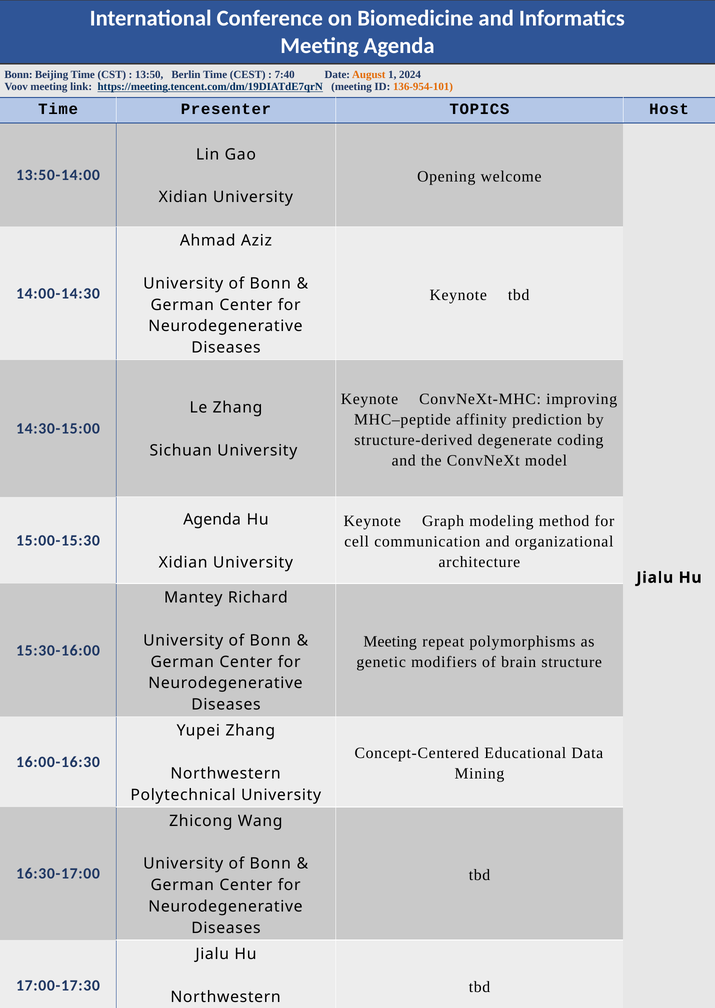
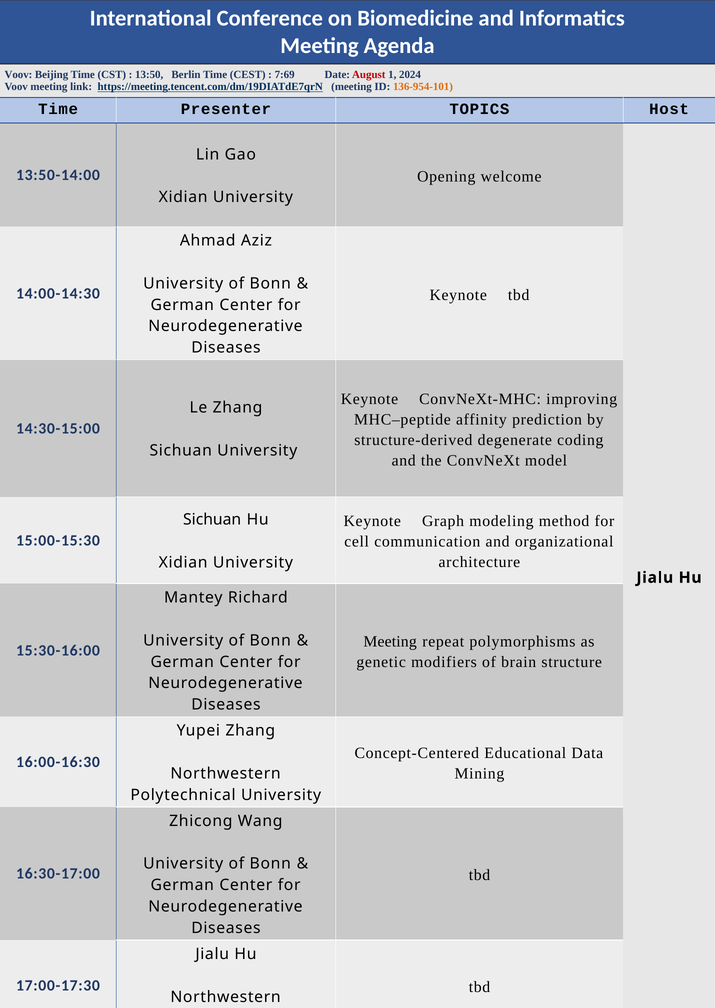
Bonn: Bonn -> Voov (18, 75)
7:40: 7:40 -> 7:69 (285, 75)
August colour: orange -> red (369, 75)
Agenda: Agenda -> Sichuan (212, 520)
